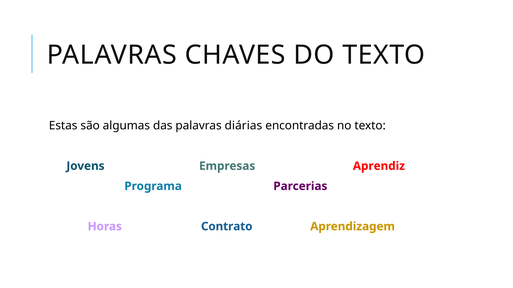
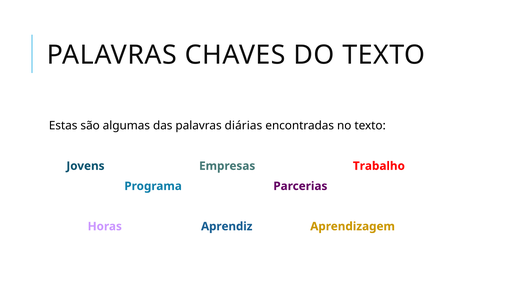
Aprendiz: Aprendiz -> Trabalho (379, 166)
Contrato: Contrato -> Aprendiz (227, 227)
